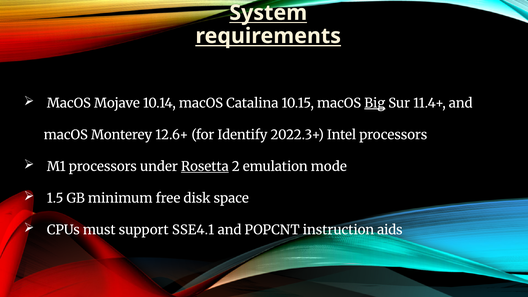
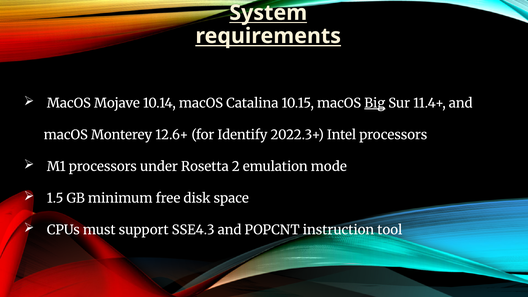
Rosetta underline: present -> none (205, 167)
SSE4.1: SSE4.1 -> SSE4.3 (193, 230)
aids: aids -> tool (390, 230)
